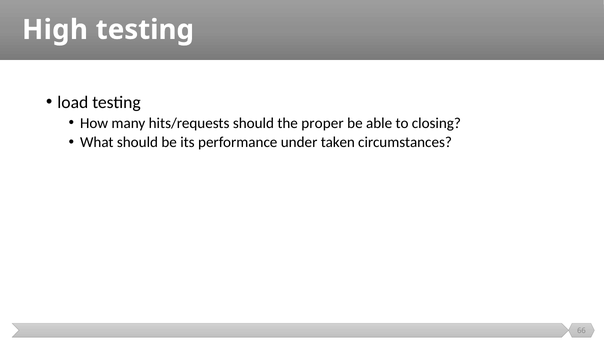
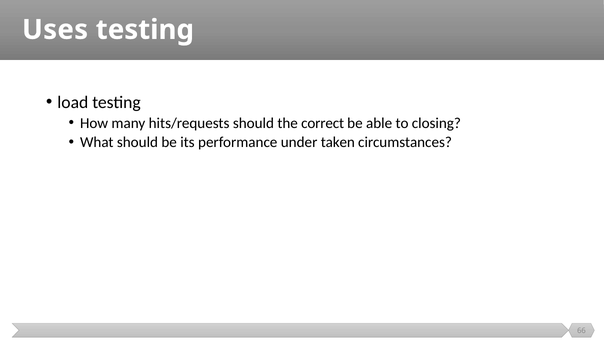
High: High -> Uses (55, 30)
proper: proper -> correct (323, 123)
